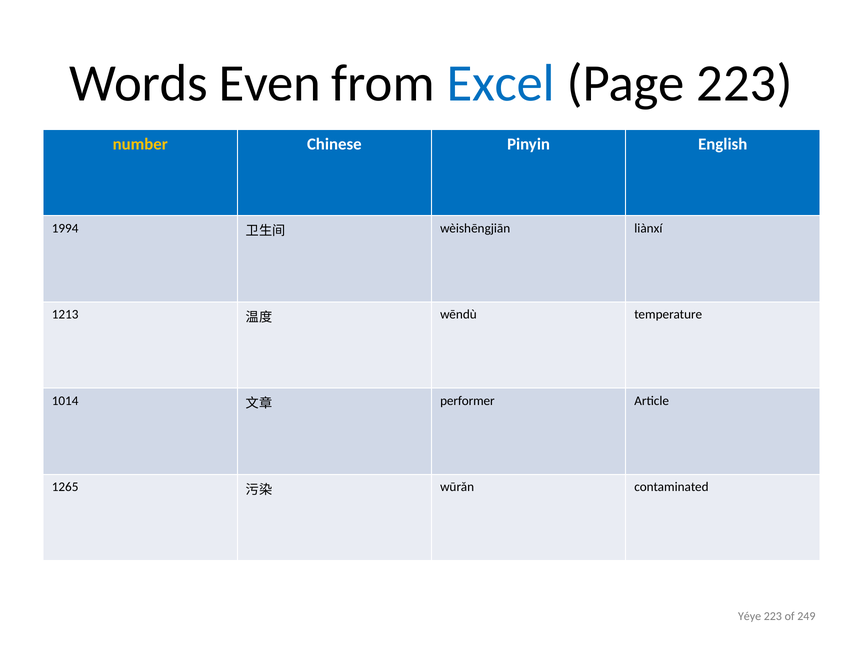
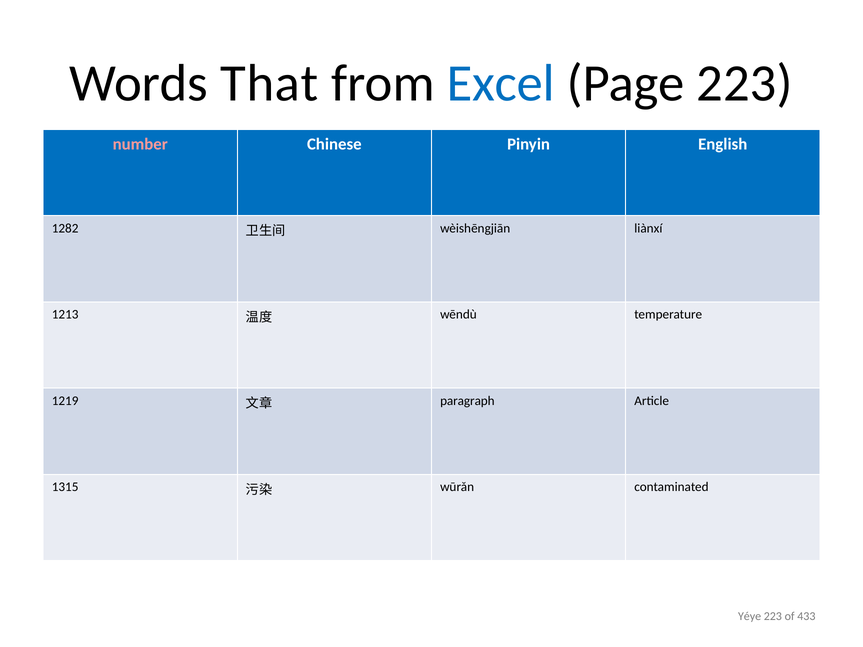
Even: Even -> That (269, 84)
number colour: yellow -> pink (140, 144)
1994: 1994 -> 1282 (65, 228)
1014: 1014 -> 1219 (65, 401)
performer: performer -> paragraph (467, 401)
1265: 1265 -> 1315 (65, 487)
249: 249 -> 433 (806, 616)
